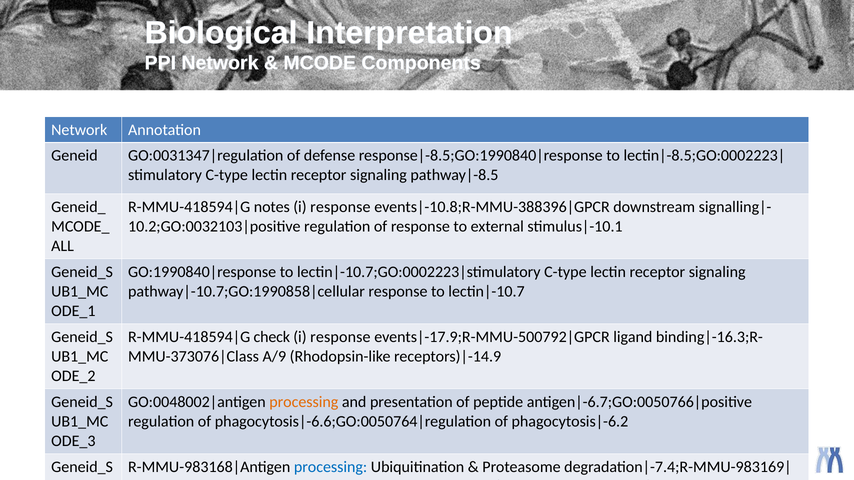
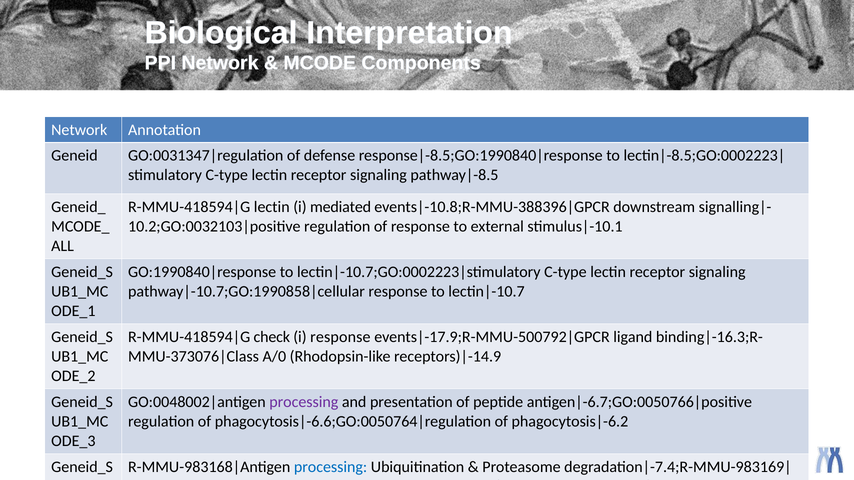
notes: notes -> lectin (272, 207)
response: response -> mediated (341, 207)
A/9: A/9 -> A/0 (274, 357)
processing colour: orange -> purple (304, 402)
